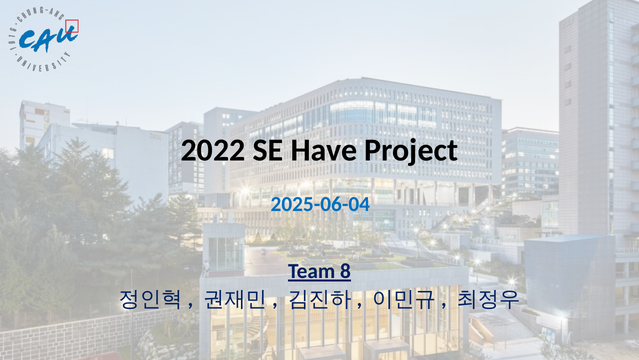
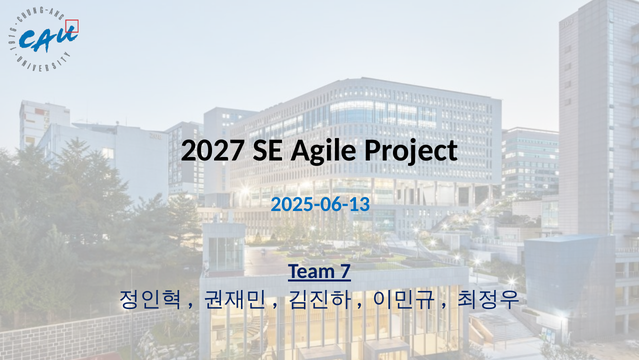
2022: 2022 -> 2027 (213, 150)
Have: Have -> Agile (324, 150)
2025-06-04: 2025-06-04 -> 2025-06-13 (320, 204)
8: 8 -> 7 (345, 271)
